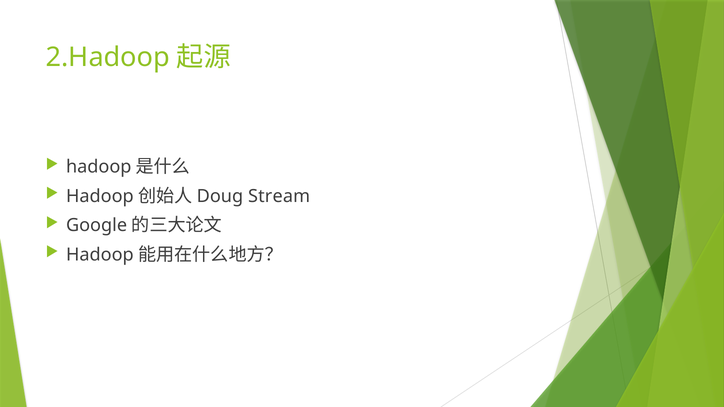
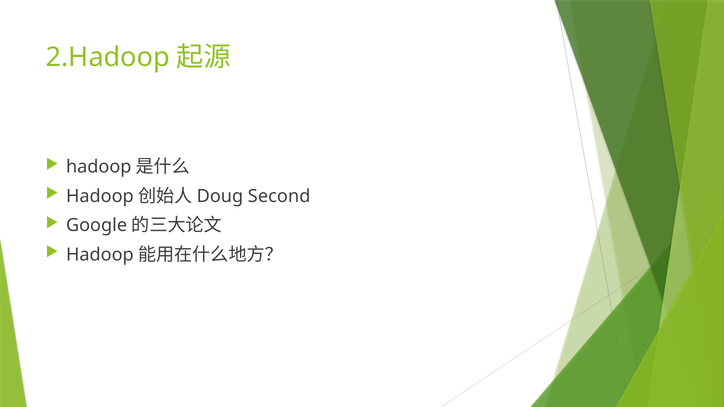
Stream: Stream -> Second (279, 196)
